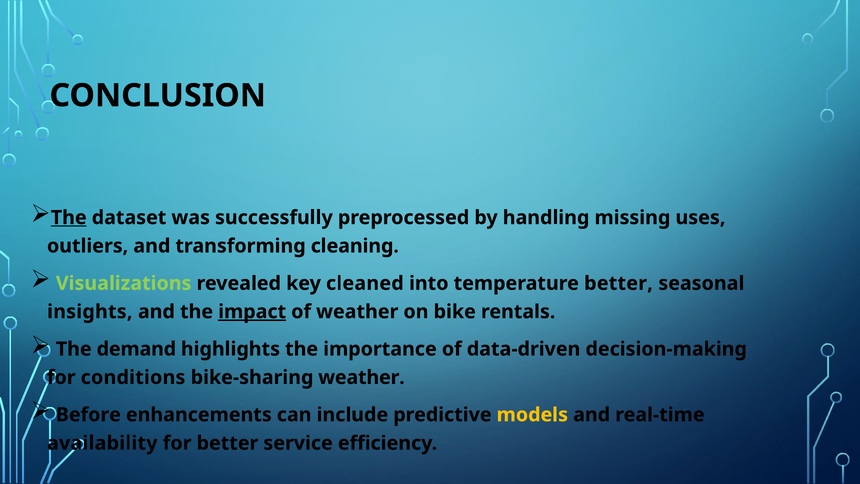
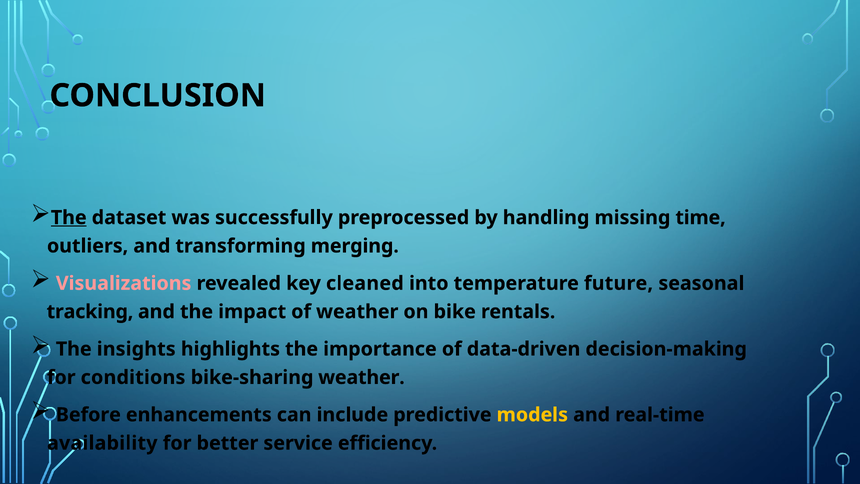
uses: uses -> time (701, 218)
cleaning: cleaning -> merging (355, 246)
Visualizations colour: light green -> pink (124, 283)
temperature better: better -> future (618, 283)
insights: insights -> tracking (90, 312)
impact underline: present -> none (252, 312)
demand: demand -> insights (136, 349)
